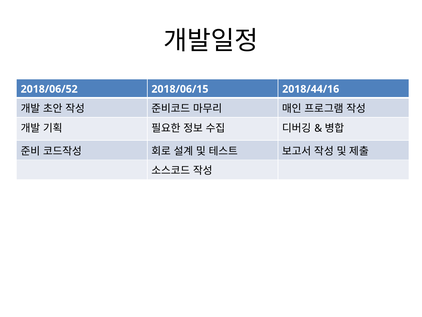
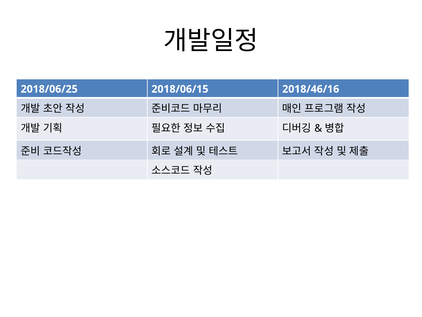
2018/06/52: 2018/06/52 -> 2018/06/25 (49, 89)
2018/44/16: 2018/44/16 -> 2018/46/16 (311, 89)
